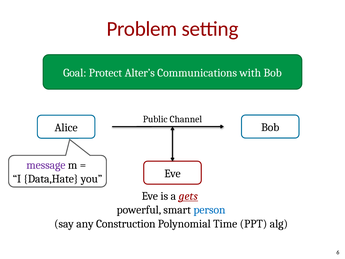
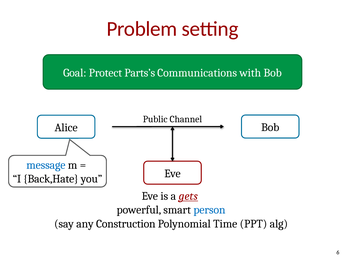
Alter’s: Alter’s -> Parts’s (140, 73)
message colour: purple -> blue (46, 165)
Data,Hate: Data,Hate -> Back,Hate (51, 179)
